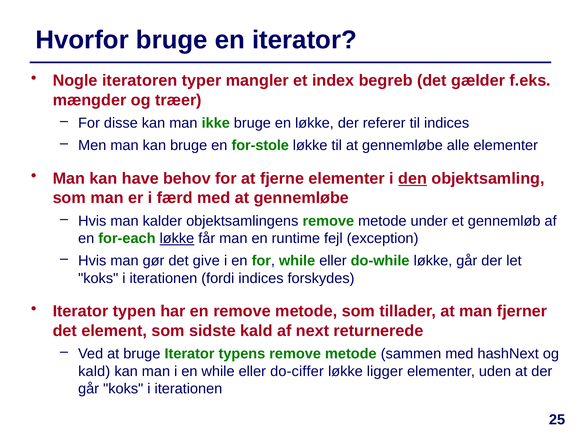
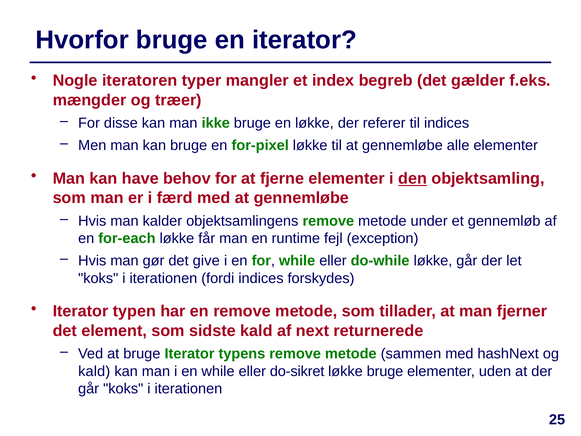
for-stole: for-stole -> for-pixel (260, 145)
løkke underline: present -> none (177, 238)
do-ciffer: do-ciffer -> do-sikret (297, 371)
løkke ligger: ligger -> bruge (385, 371)
